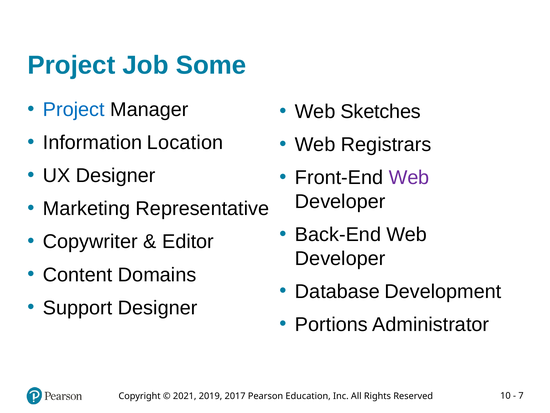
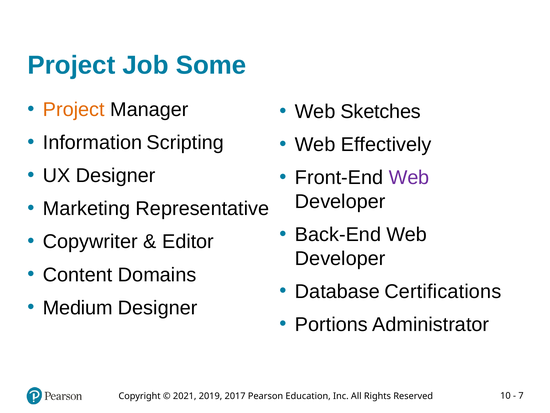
Project colour: blue -> orange (74, 110)
Location: Location -> Scripting (185, 143)
Registrars: Registrars -> Effectively (386, 145)
Development: Development -> Certifications (443, 291)
Support: Support -> Medium (78, 307)
